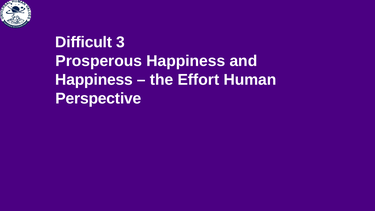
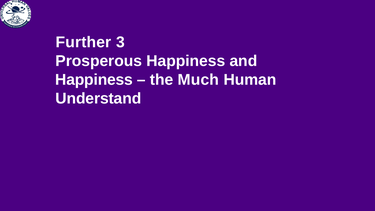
Difficult: Difficult -> Further (83, 42)
Effort: Effort -> Much (198, 80)
Perspective: Perspective -> Understand (98, 98)
